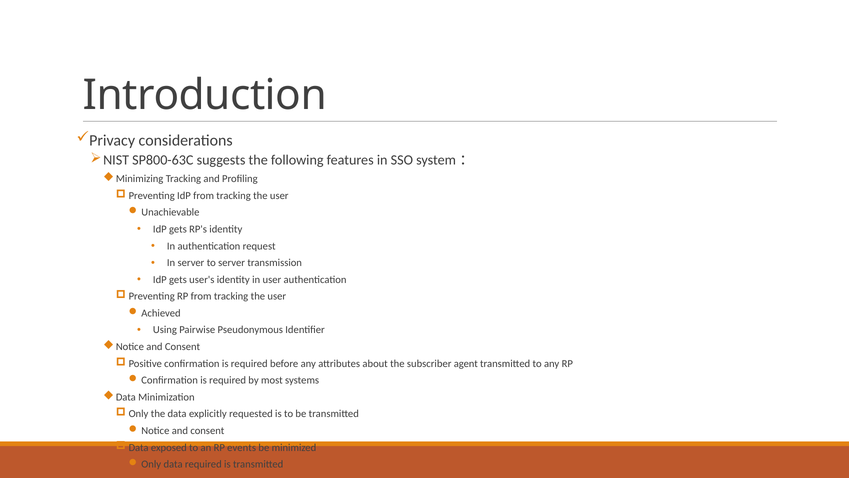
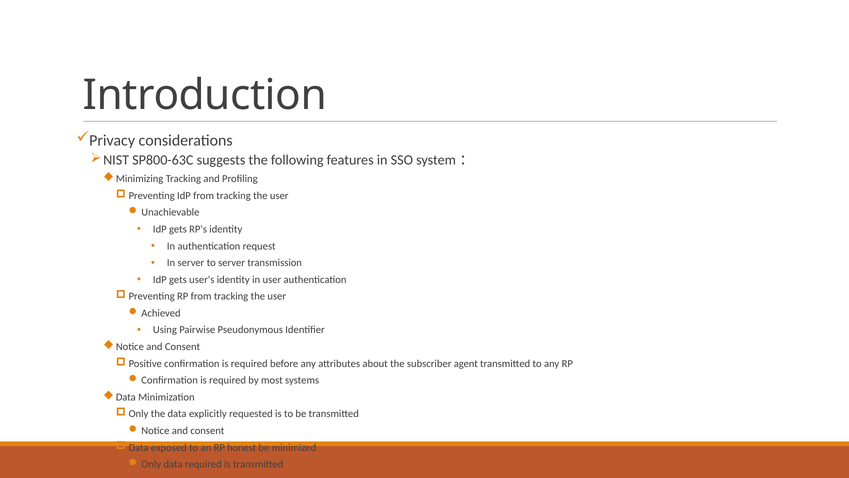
events: events -> honest (242, 447)
